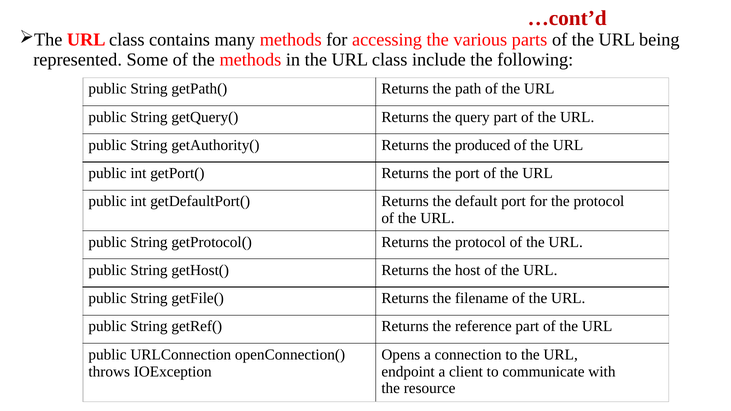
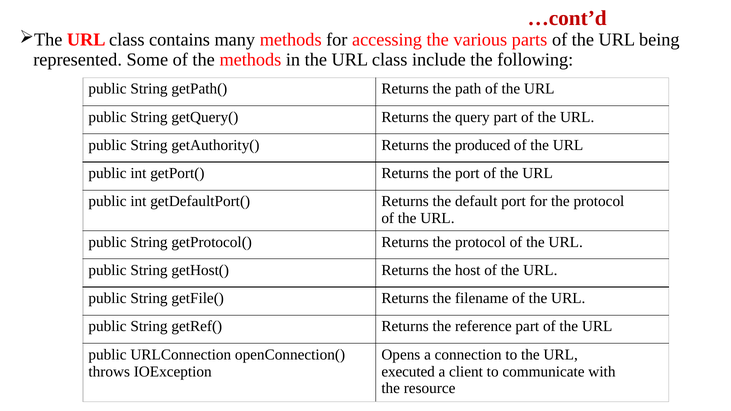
endpoint: endpoint -> executed (408, 372)
